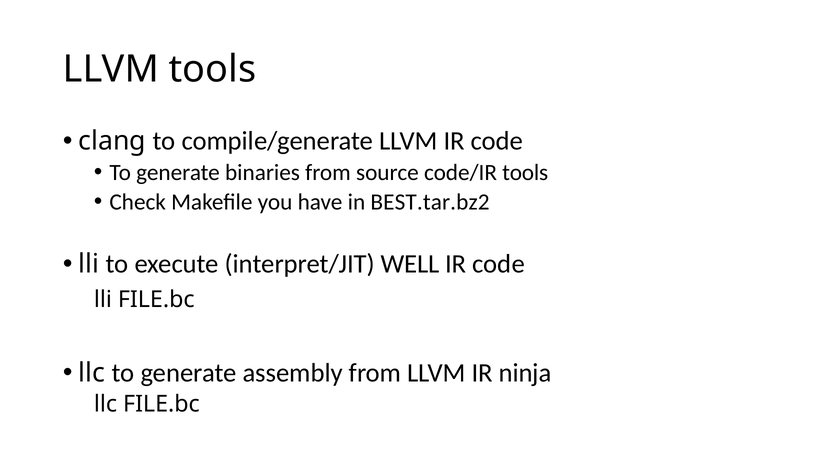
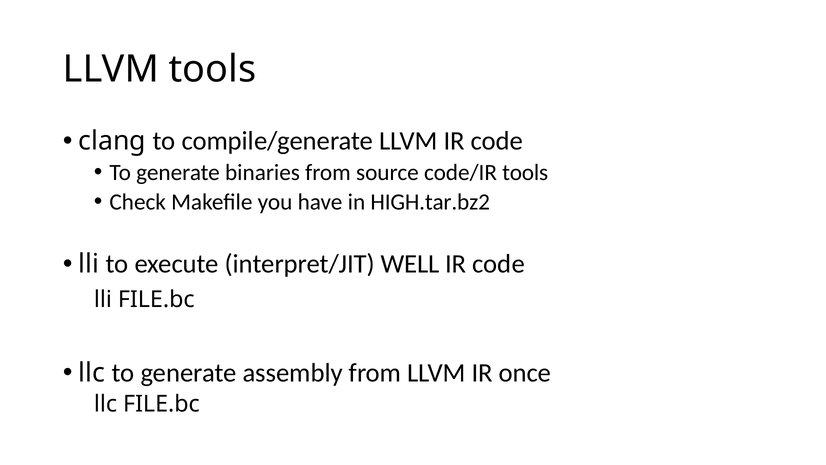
BEST.tar.bz2: BEST.tar.bz2 -> HIGH.tar.bz2 (430, 202)
ninja: ninja -> once (525, 372)
